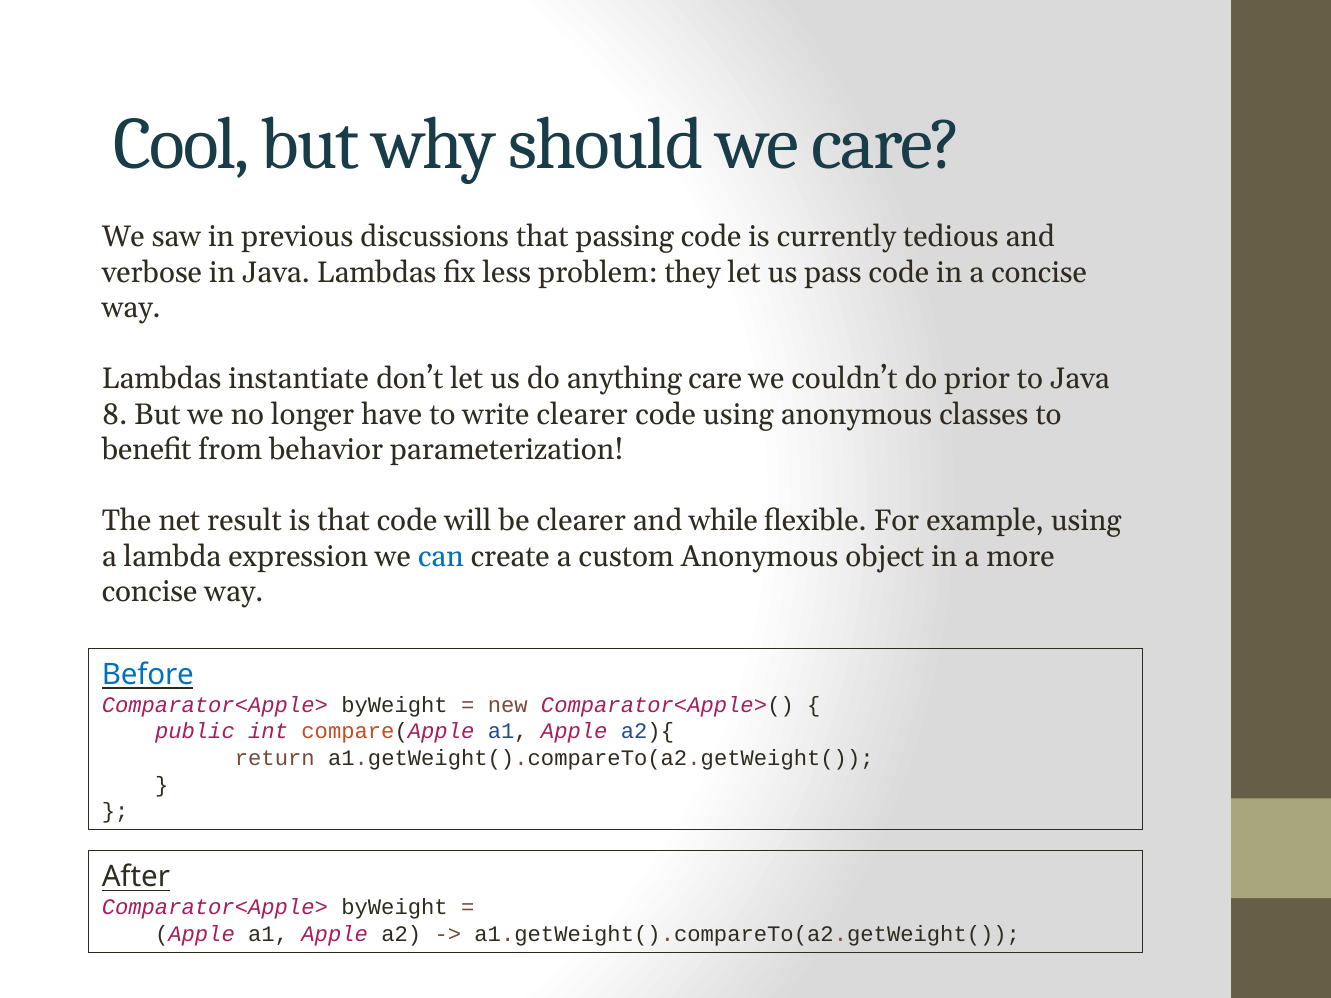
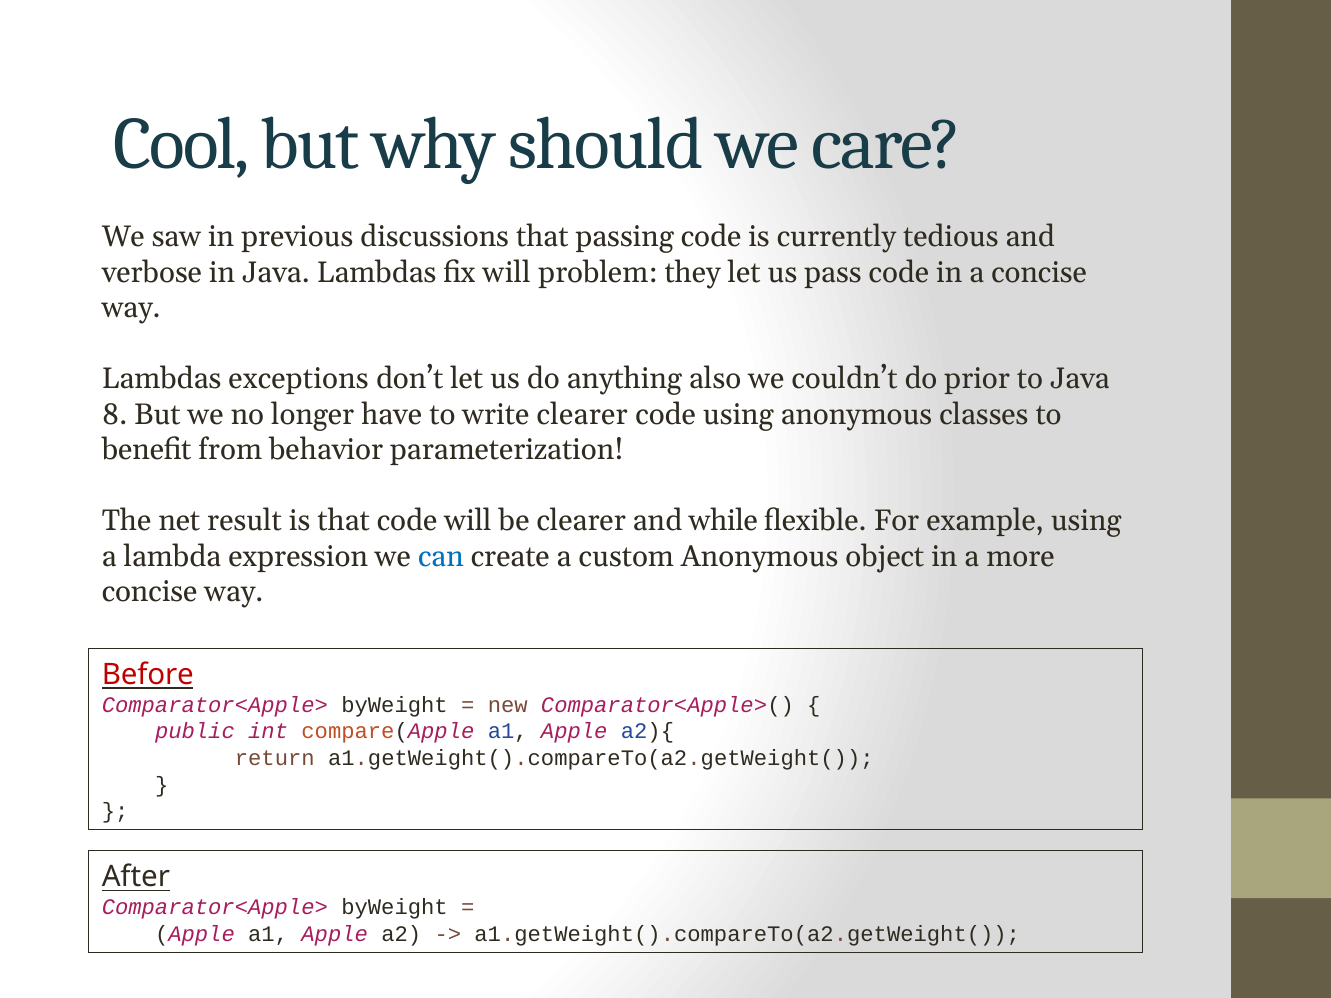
fix less: less -> will (507, 273)
instantiate: instantiate -> exceptions (299, 379)
anything care: care -> also (715, 379)
Before colour: blue -> red (148, 675)
